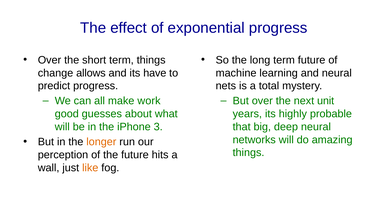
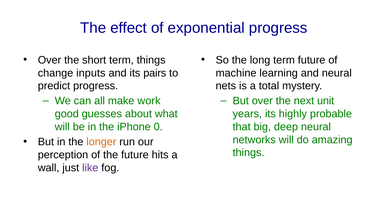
allows: allows -> inputs (91, 73)
have: have -> pairs (155, 73)
3: 3 -> 0 (158, 127)
like colour: orange -> purple (90, 168)
